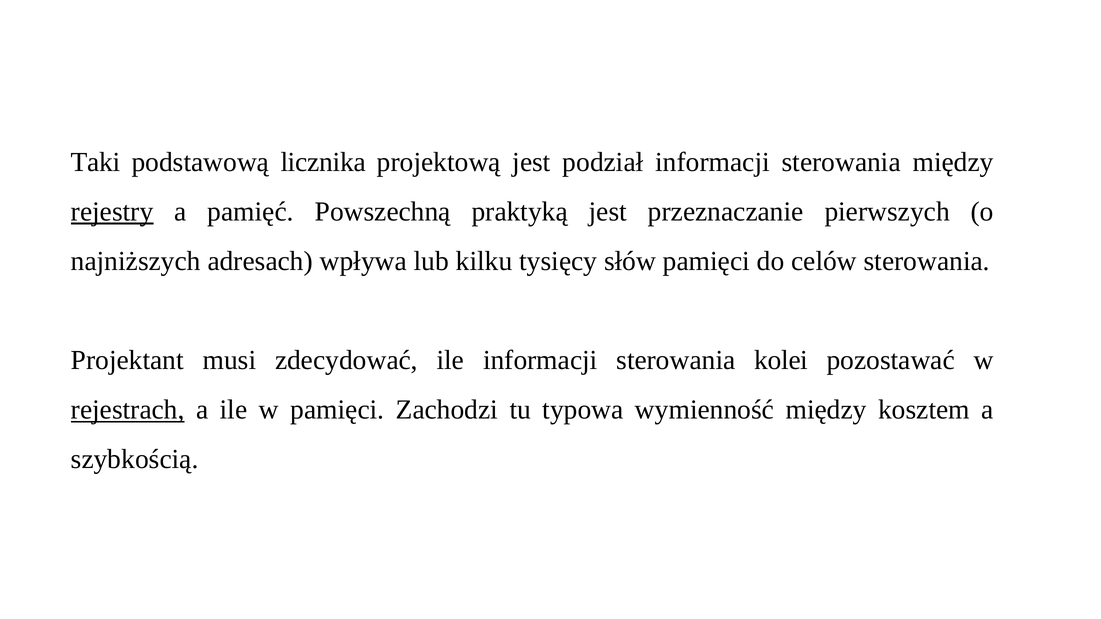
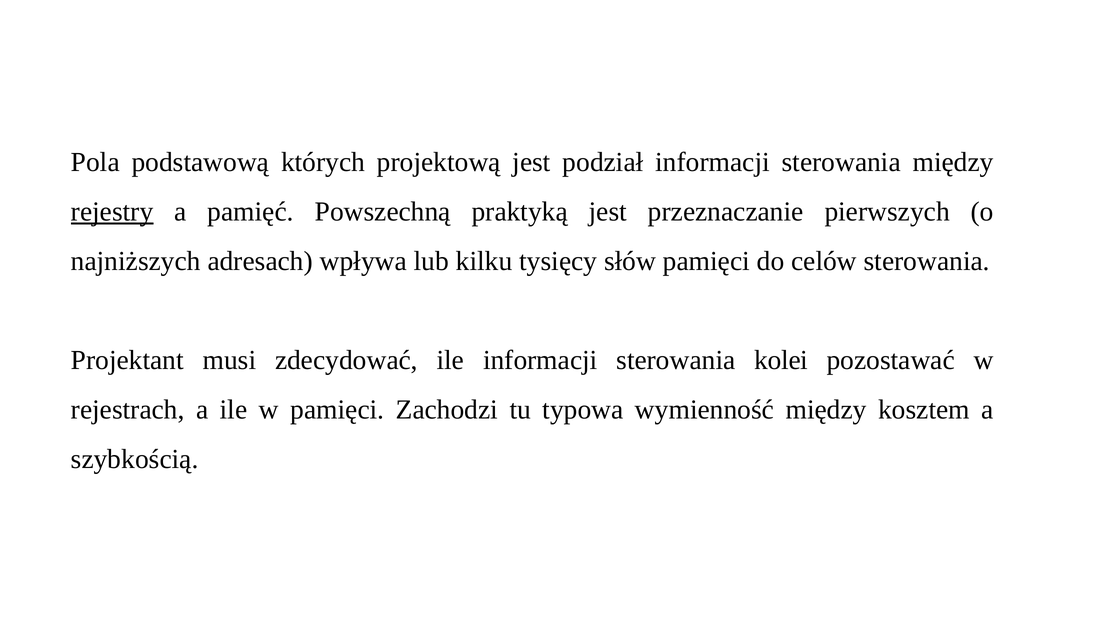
Taki: Taki -> Pola (95, 162)
licznika: licznika -> których (323, 162)
rejestrach underline: present -> none (128, 410)
